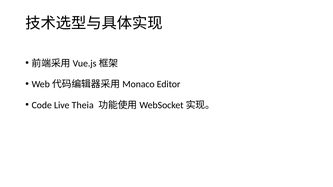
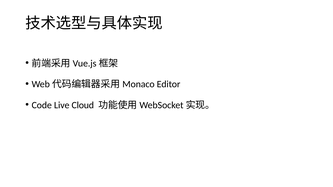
Theia: Theia -> Cloud (83, 105)
